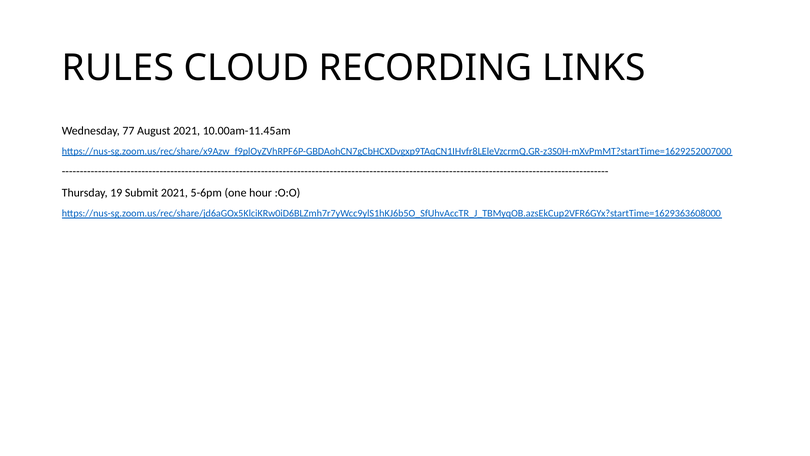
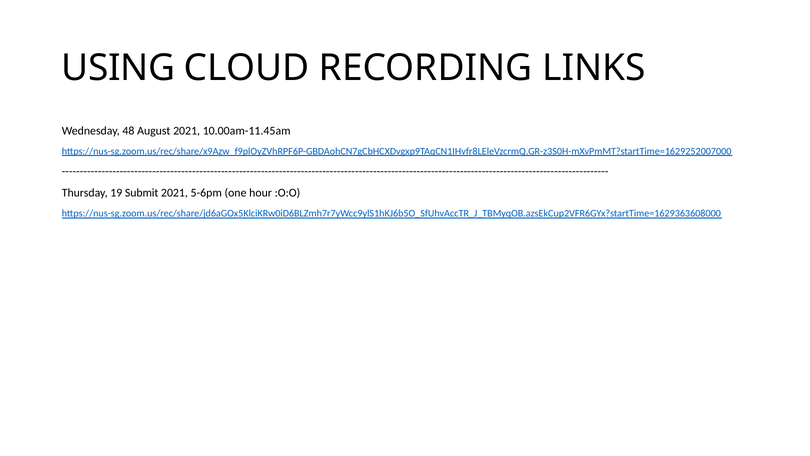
RULES: RULES -> USING (118, 68)
77: 77 -> 48 (128, 131)
